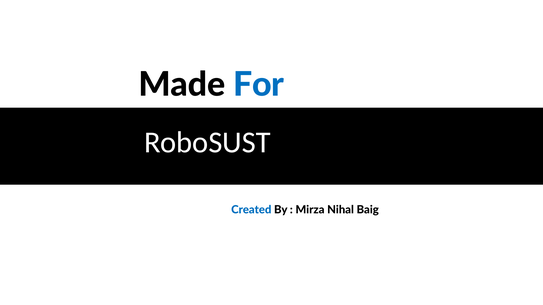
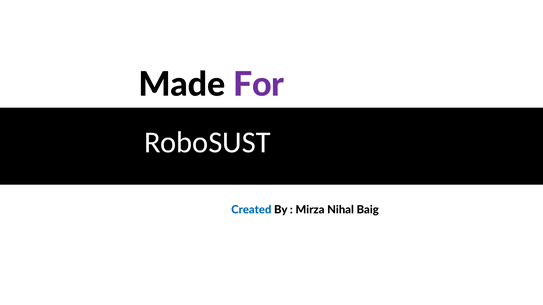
For colour: blue -> purple (259, 85)
